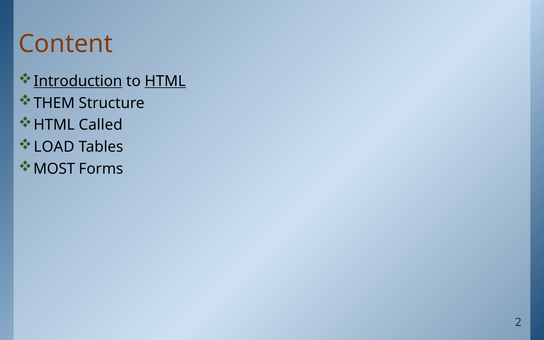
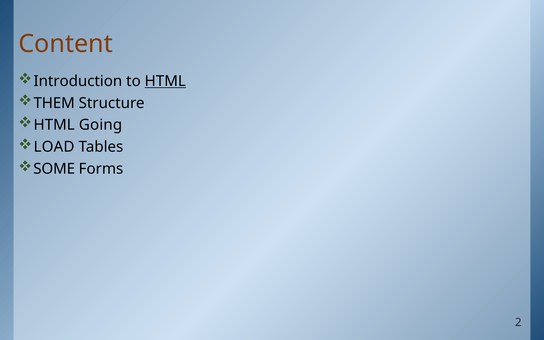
Introduction underline: present -> none (78, 81)
Called: Called -> Going (101, 125)
MOST: MOST -> SOME (54, 169)
